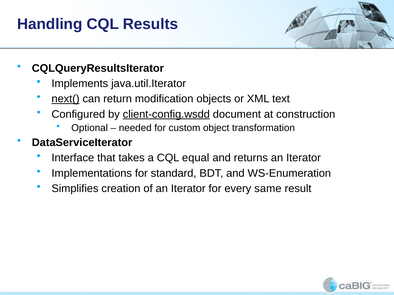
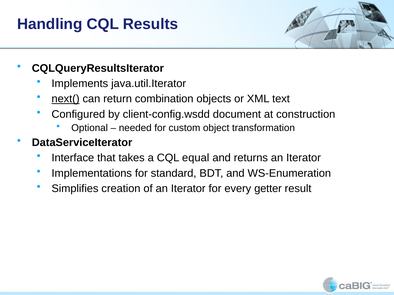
modification: modification -> combination (164, 99)
client-config.wsdd underline: present -> none (166, 114)
same: same -> getter (268, 189)
